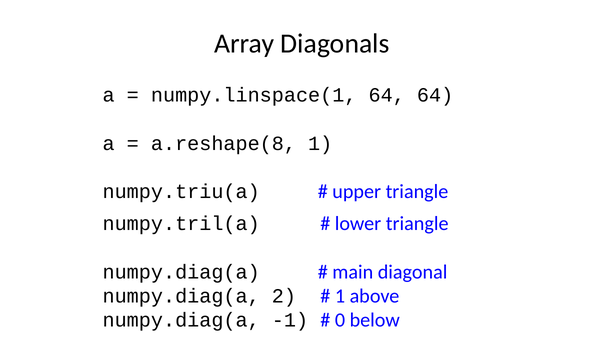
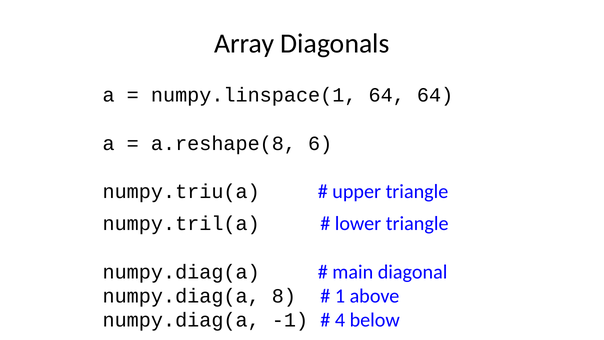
a.reshape(8 1: 1 -> 6 (320, 143)
2: 2 -> 8 (284, 296)
0: 0 -> 4 (340, 320)
